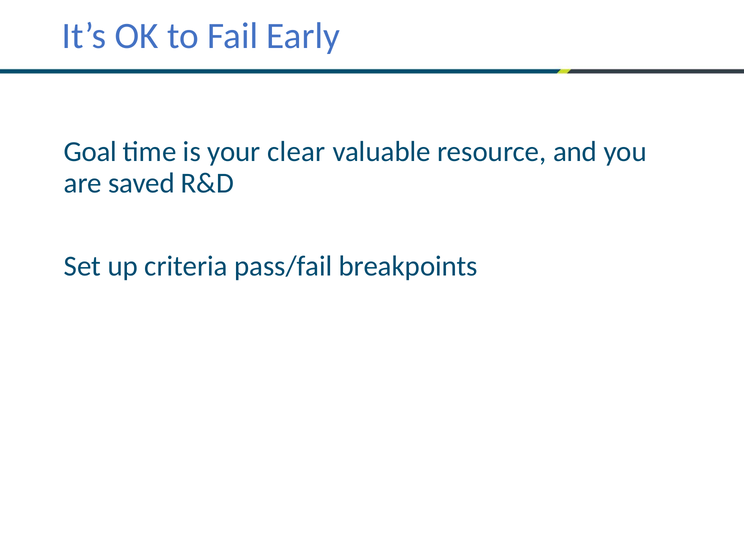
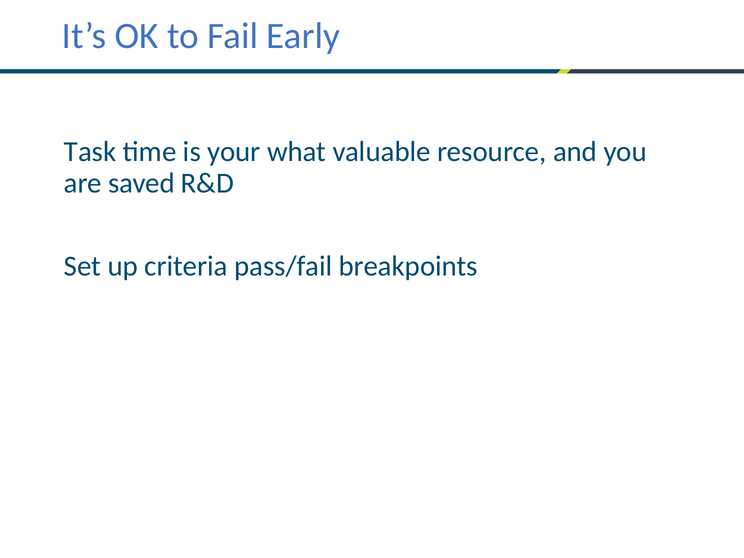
Goal: Goal -> Task (90, 152)
clear: clear -> what (297, 152)
